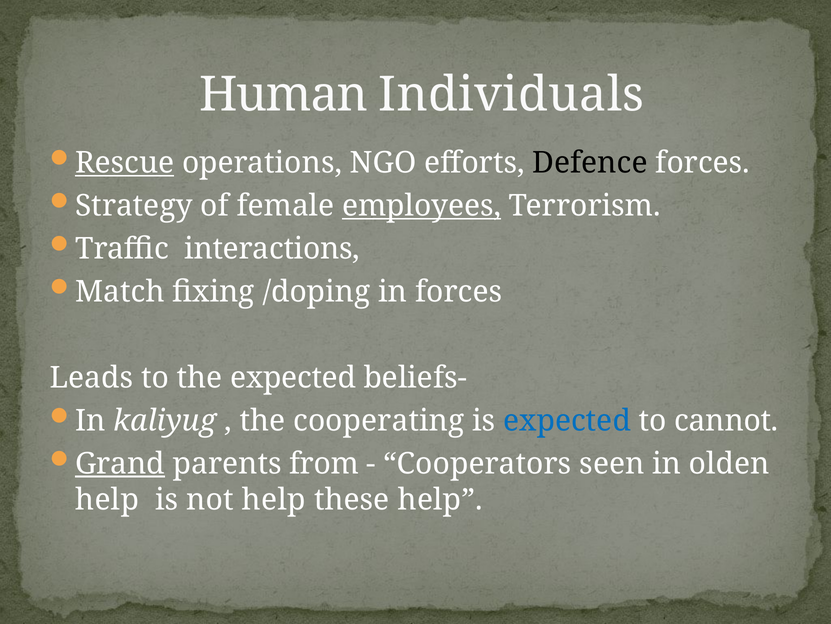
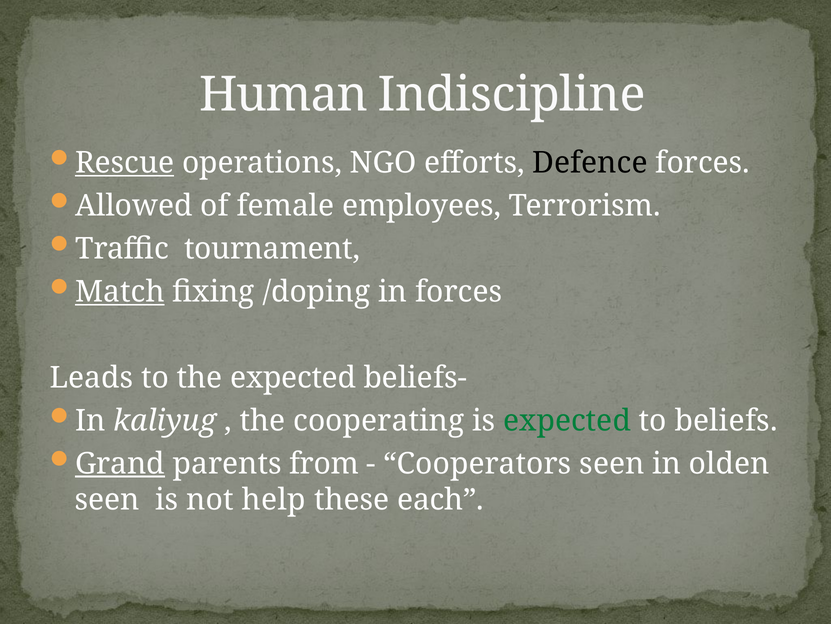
Individuals: Individuals -> Indiscipline (512, 95)
Strategy: Strategy -> Allowed (134, 206)
employees underline: present -> none (422, 206)
interactions: interactions -> tournament (272, 249)
Match underline: none -> present (120, 291)
expected colour: blue -> green (567, 420)
cannot: cannot -> beliefs (726, 420)
help: help -> seen (107, 499)
these help: help -> each (441, 499)
